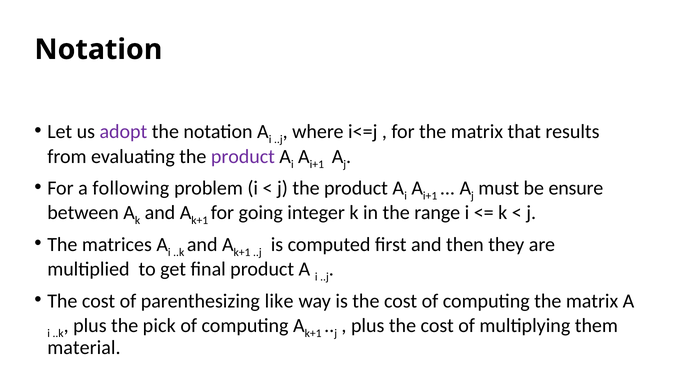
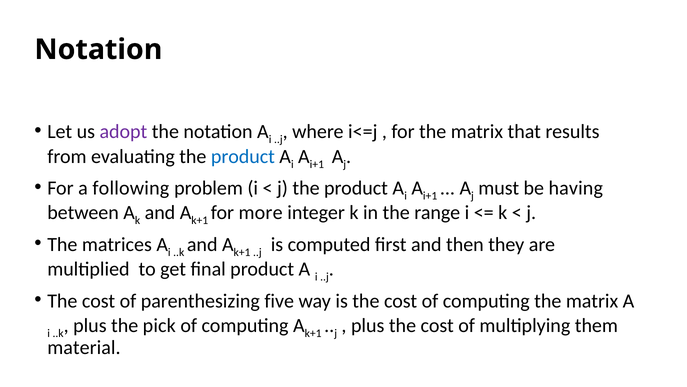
product colour: purple -> blue (243, 156)
ensure: ensure -> having (576, 188)
going: going -> more (261, 213)
like: like -> five (279, 301)
